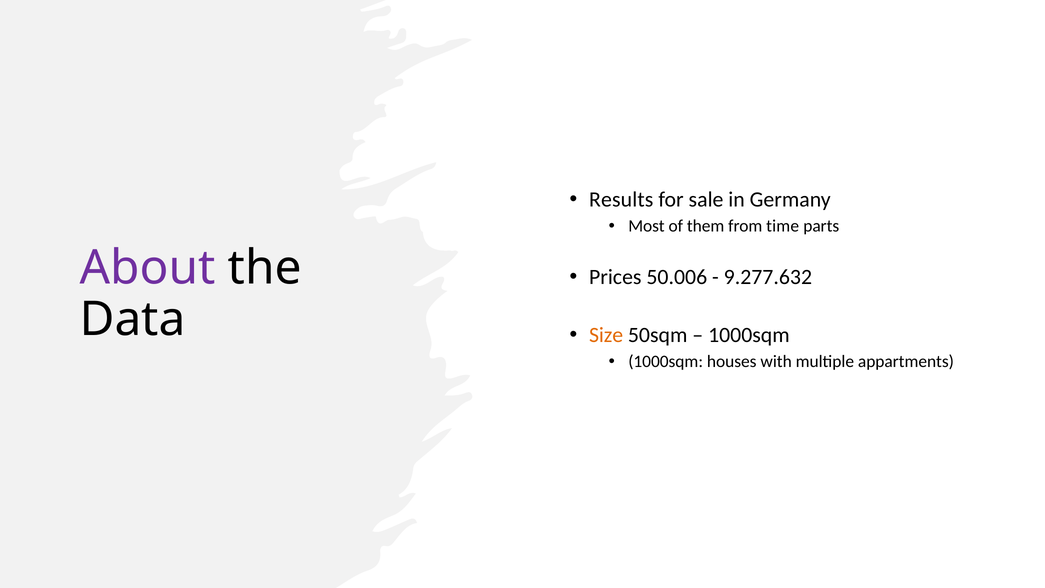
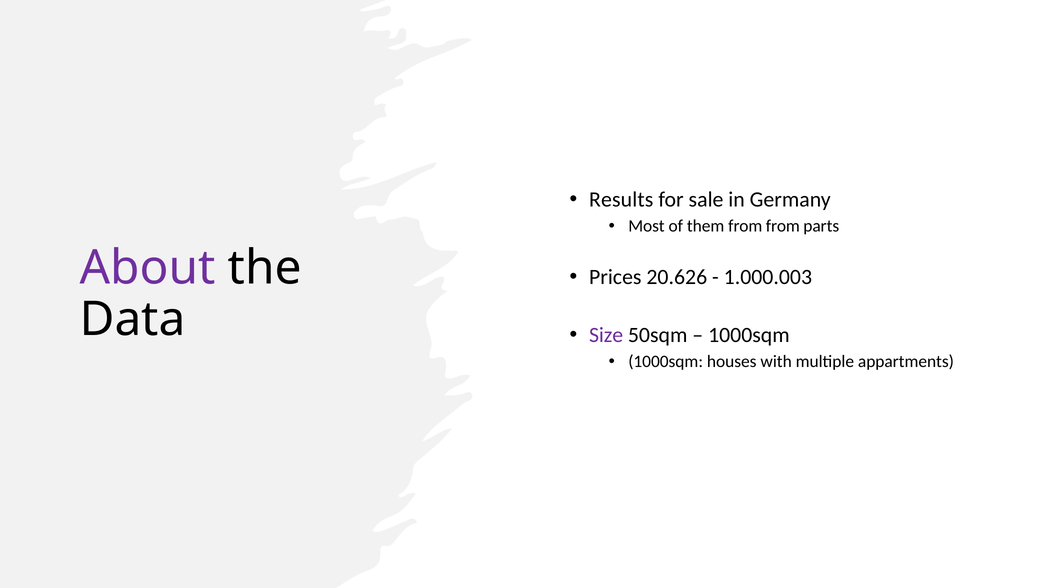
from time: time -> from (783, 226)
50.006: 50.006 -> 20.626 (677, 277)
9.277.632: 9.277.632 -> 1.000.003 (768, 277)
Size colour: orange -> purple (606, 335)
